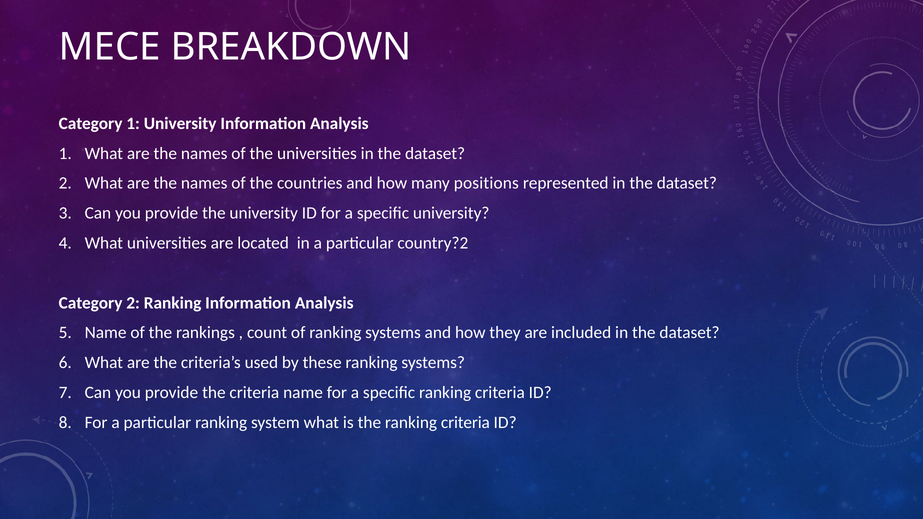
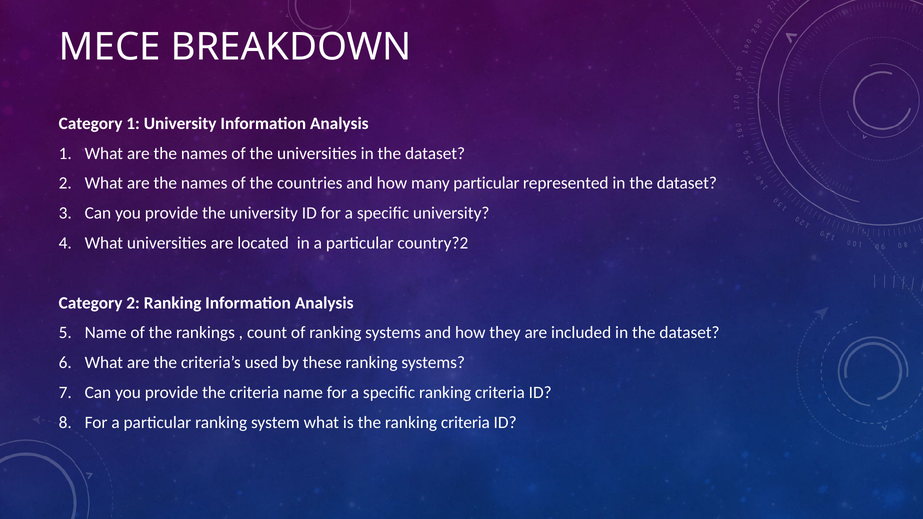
many positions: positions -> particular (486, 183)
